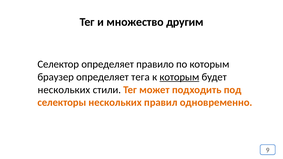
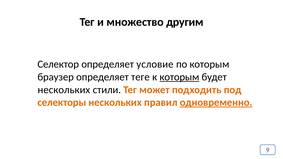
правило: правило -> условие (155, 64)
тега: тега -> теге (140, 77)
одновременно underline: none -> present (216, 103)
